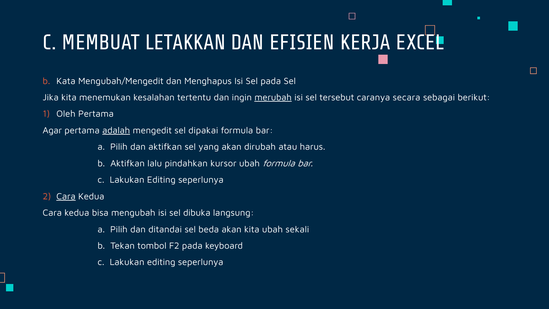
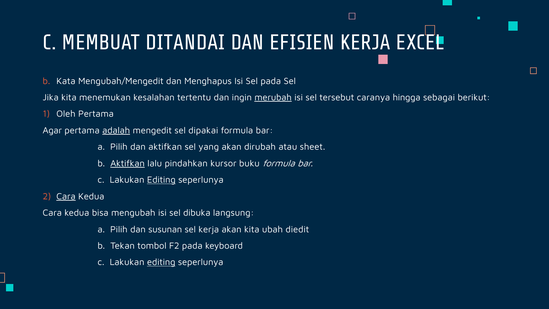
LETAKKAN: LETAKKAN -> DITANDAI (185, 43)
secara: secara -> hingga (407, 97)
harus: harus -> sheet (313, 147)
Aktifkan underline: none -> present (128, 163)
kursor ubah: ubah -> buku (249, 163)
Editing underline: none -> present (161, 180)
ditandai: ditandai -> susunan (165, 229)
sel beda: beda -> kerja (209, 229)
sekali: sekali -> diedit (297, 229)
editing underline: none -> present (161, 262)
